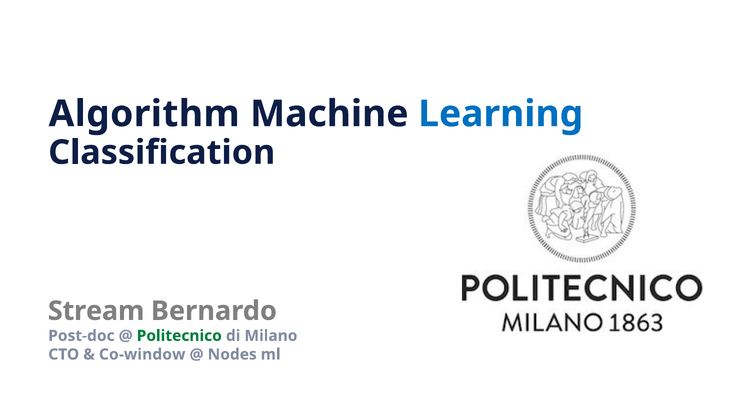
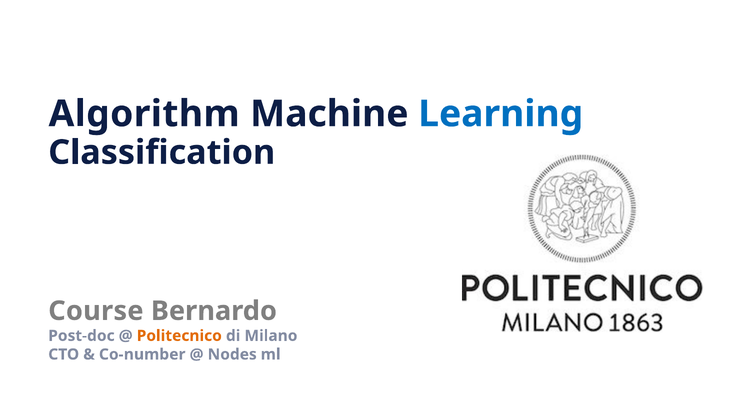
Stream: Stream -> Course (96, 311)
Politecnico colour: green -> orange (179, 336)
Co-window: Co-window -> Co-number (142, 354)
